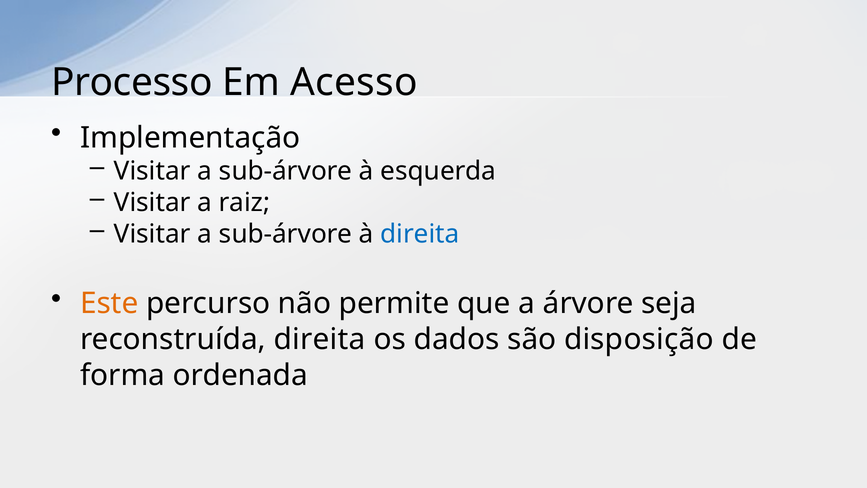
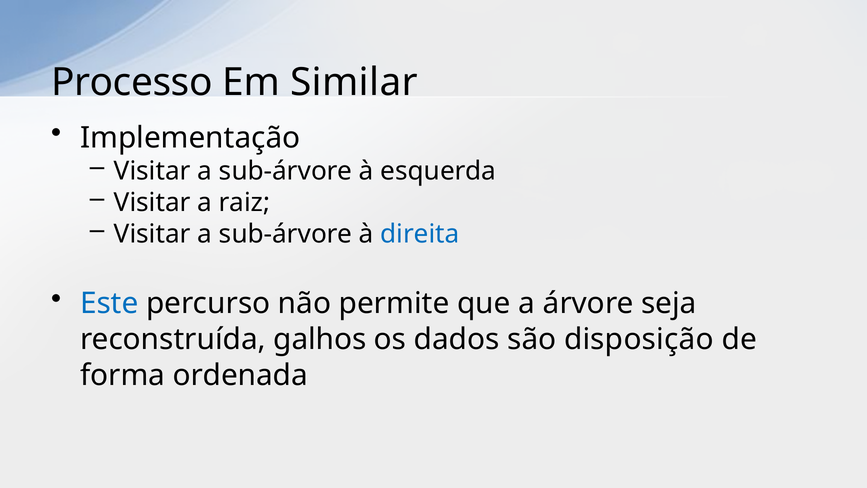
Acesso: Acesso -> Similar (354, 82)
Este colour: orange -> blue (109, 304)
reconstruída direita: direita -> galhos (320, 339)
